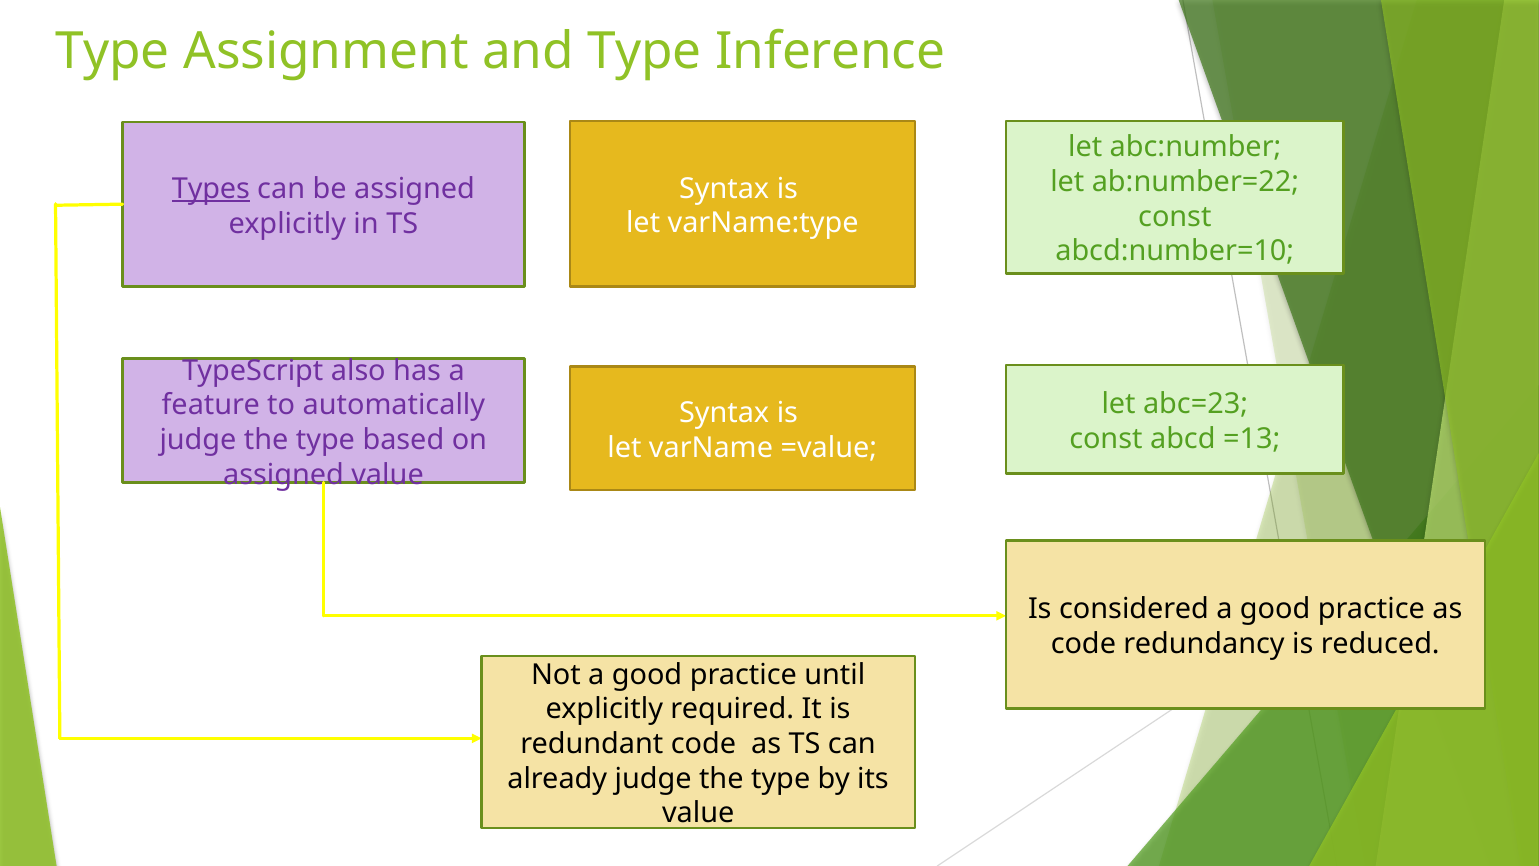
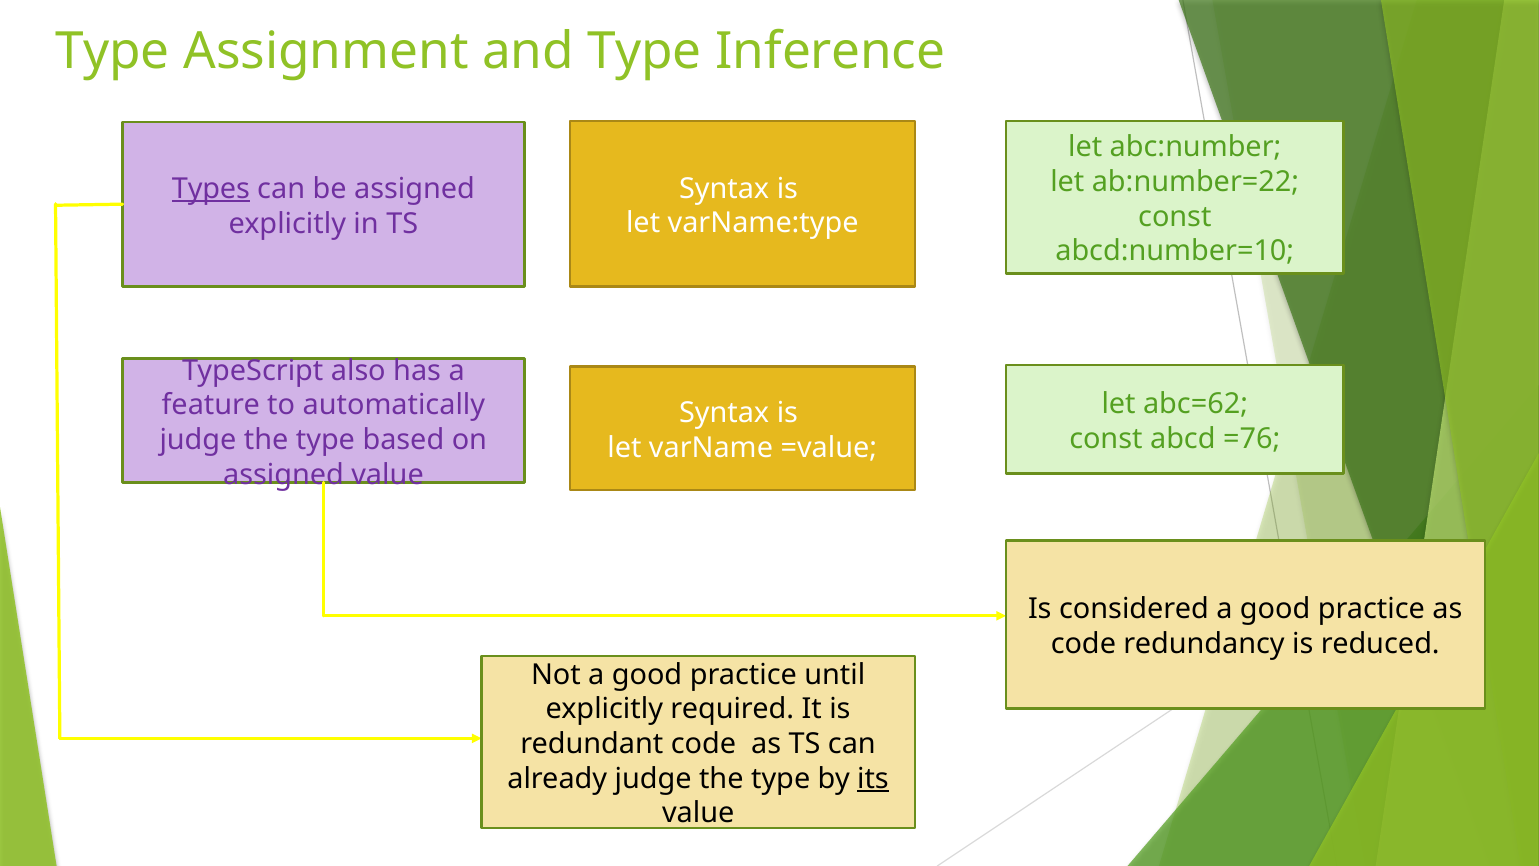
abc=23: abc=23 -> abc=62 (1196, 404)
=13: =13 -> =76 (1252, 439)
its underline: none -> present (873, 778)
